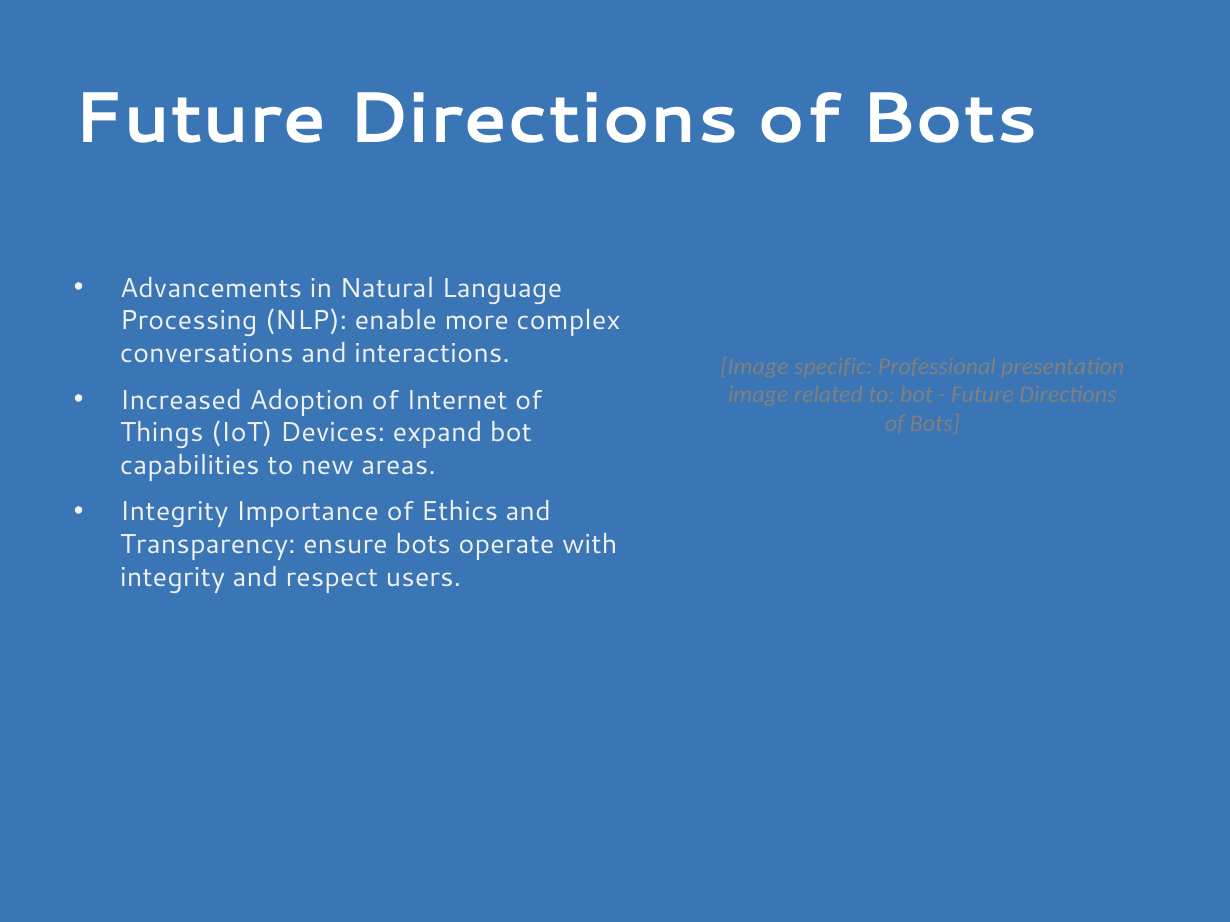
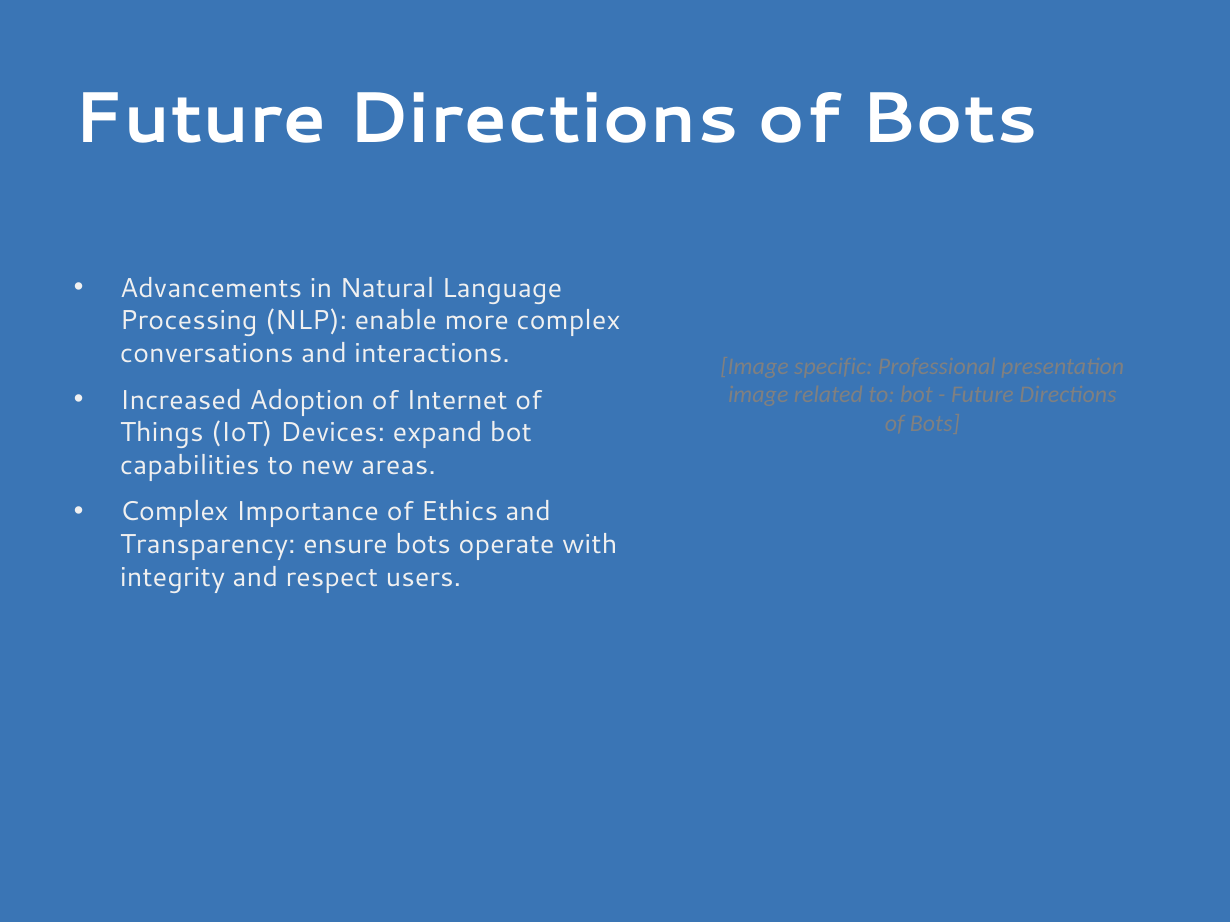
Integrity: Integrity -> Complex (174, 512)
